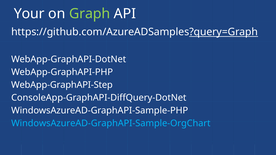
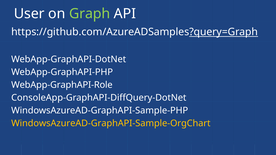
Your: Your -> User (29, 14)
WebApp-GraphAPI-Step: WebApp-GraphAPI-Step -> WebApp-GraphAPI-Role (62, 85)
WindowsAzureAD-GraphAPI-Sample-OrgChart colour: light blue -> yellow (111, 124)
